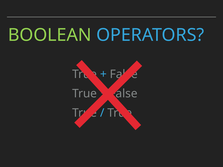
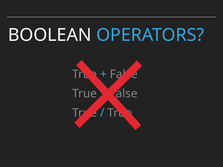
BOOLEAN colour: light green -> white (50, 35)
